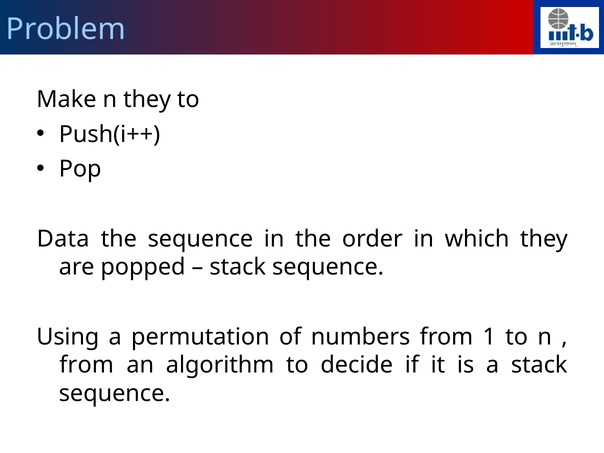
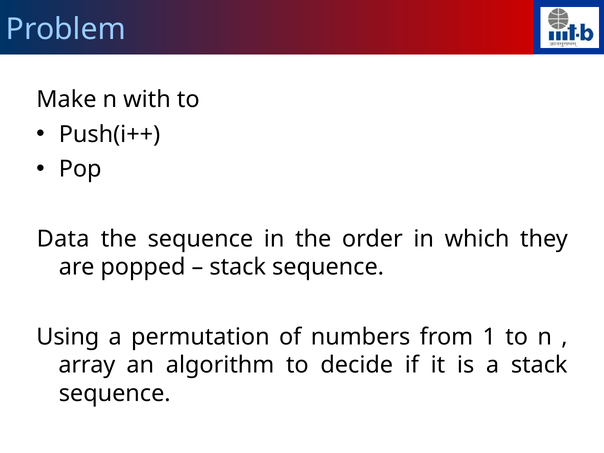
n they: they -> with (147, 99)
from: from -> array (87, 365)
